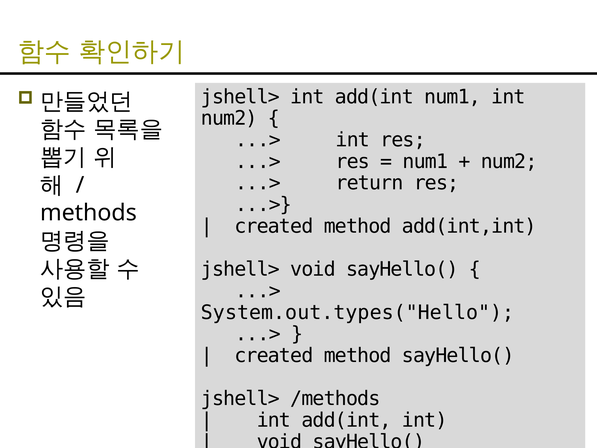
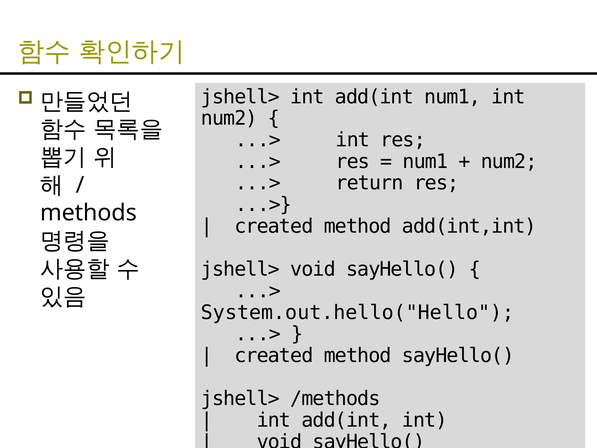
System.out.types("Hello: System.out.types("Hello -> System.out.hello("Hello (358, 312)
